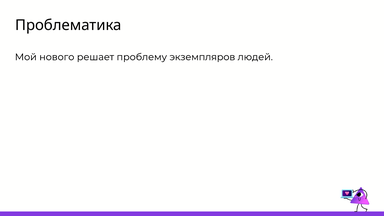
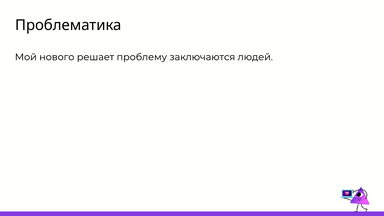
экземпляров: экземпляров -> заключаются (202, 57)
